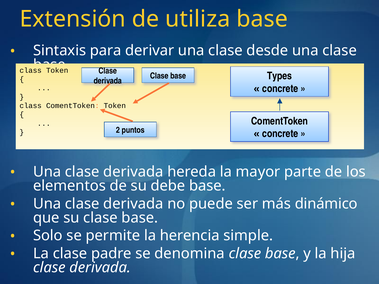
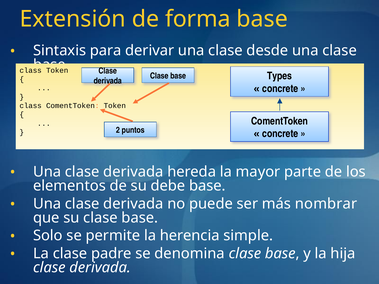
utiliza: utiliza -> forma (198, 19)
dinámico: dinámico -> nombrar (326, 204)
